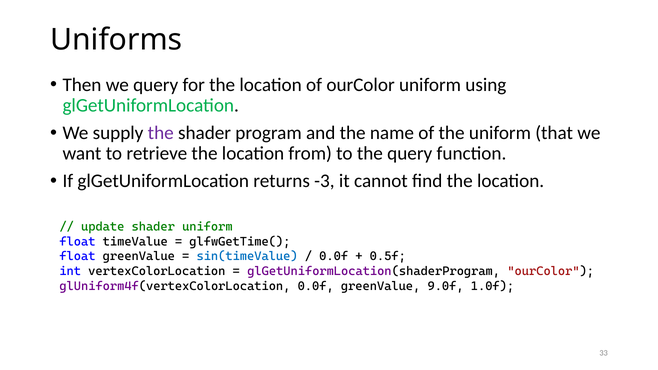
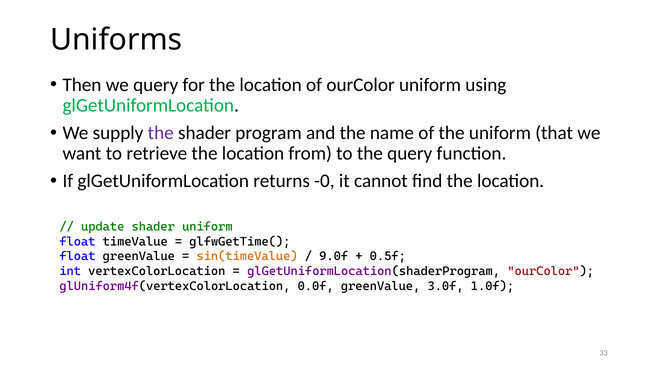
-3: -3 -> -0 (324, 181)
sin(timeValue colour: blue -> orange (247, 256)
0.0f: 0.0f -> 9.0f (334, 256)
9.0f: 9.0f -> 3.0f (446, 286)
